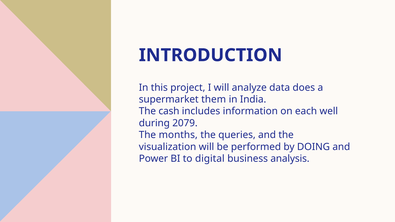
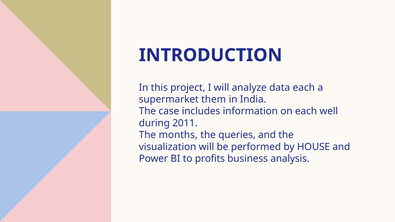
data does: does -> each (304, 88)
cash: cash -> case (169, 111)
2079: 2079 -> 2011 (185, 123)
DOING: DOING -> HOUSE (313, 147)
digital: digital -> profits (210, 159)
